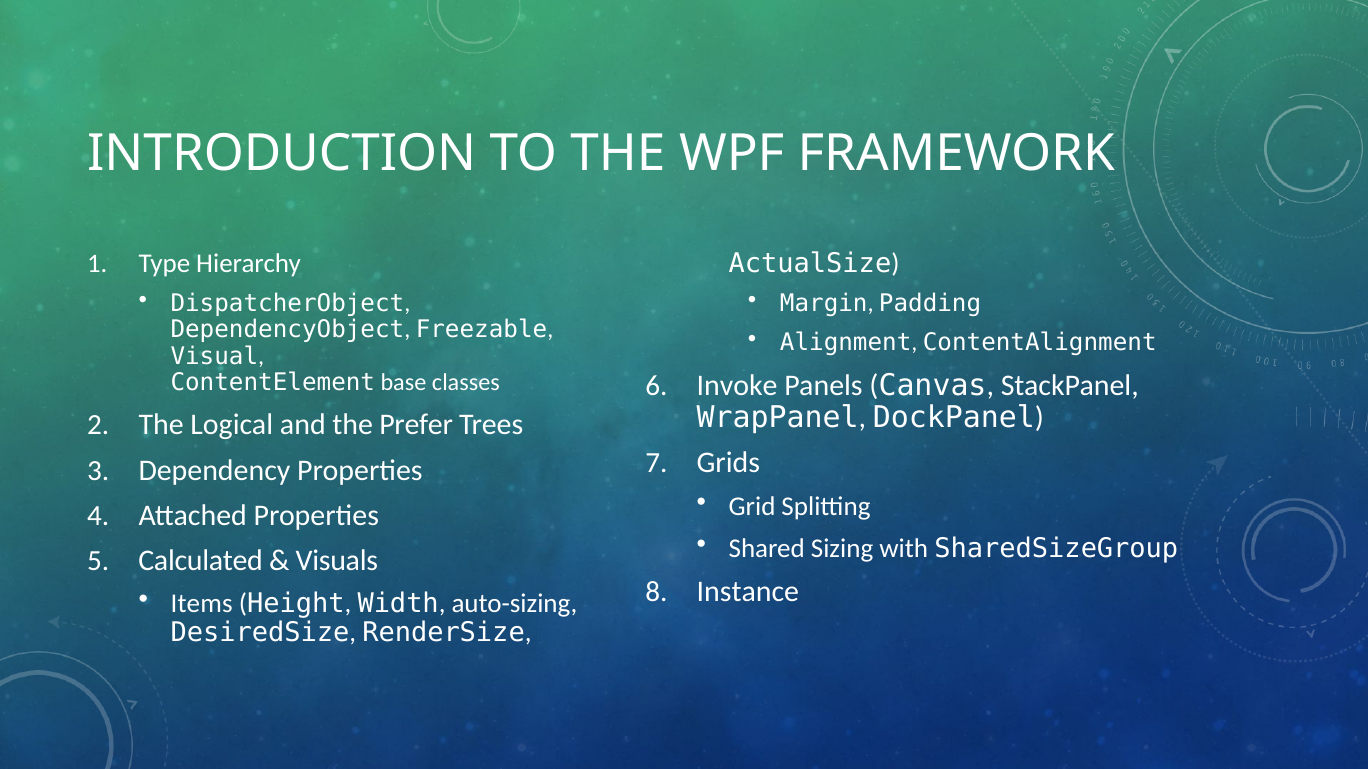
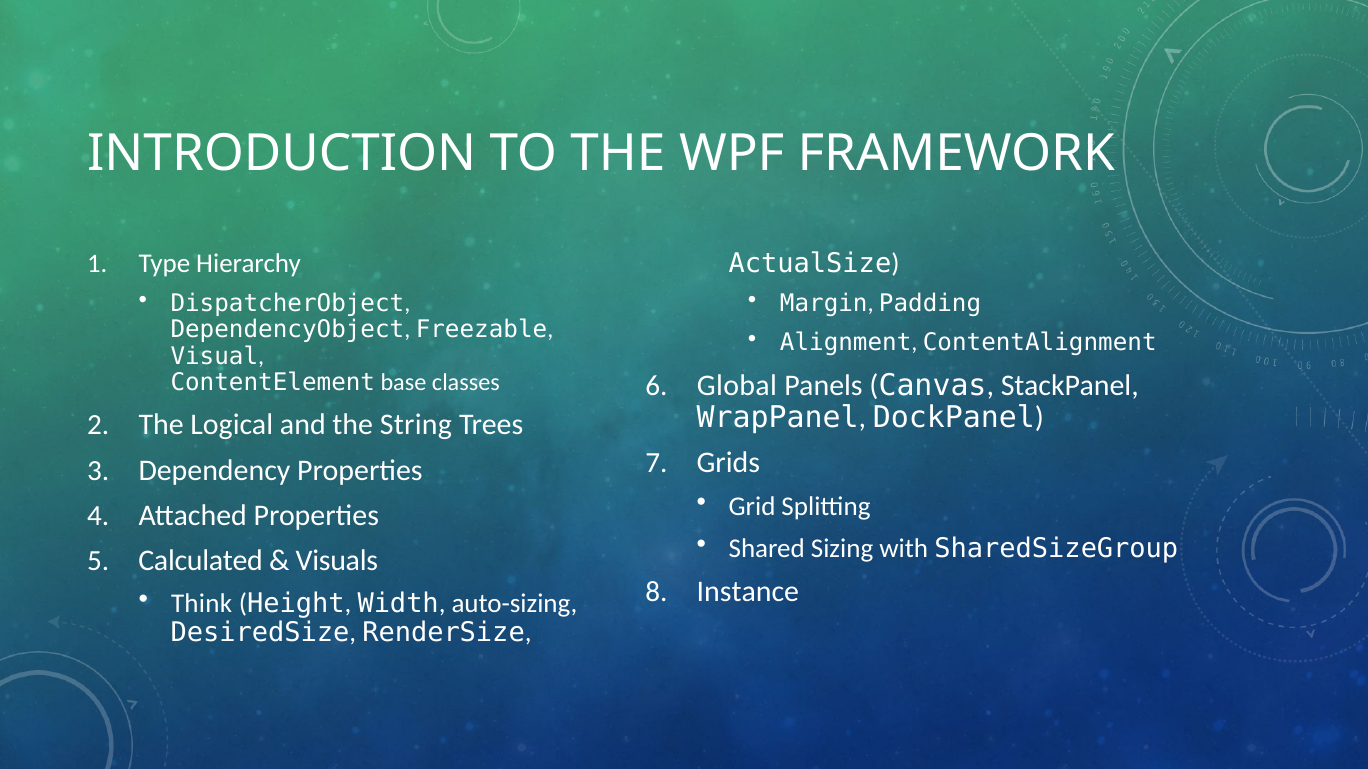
Invoke: Invoke -> Global (737, 386)
Prefer: Prefer -> String (416, 425)
Items: Items -> Think (202, 604)
